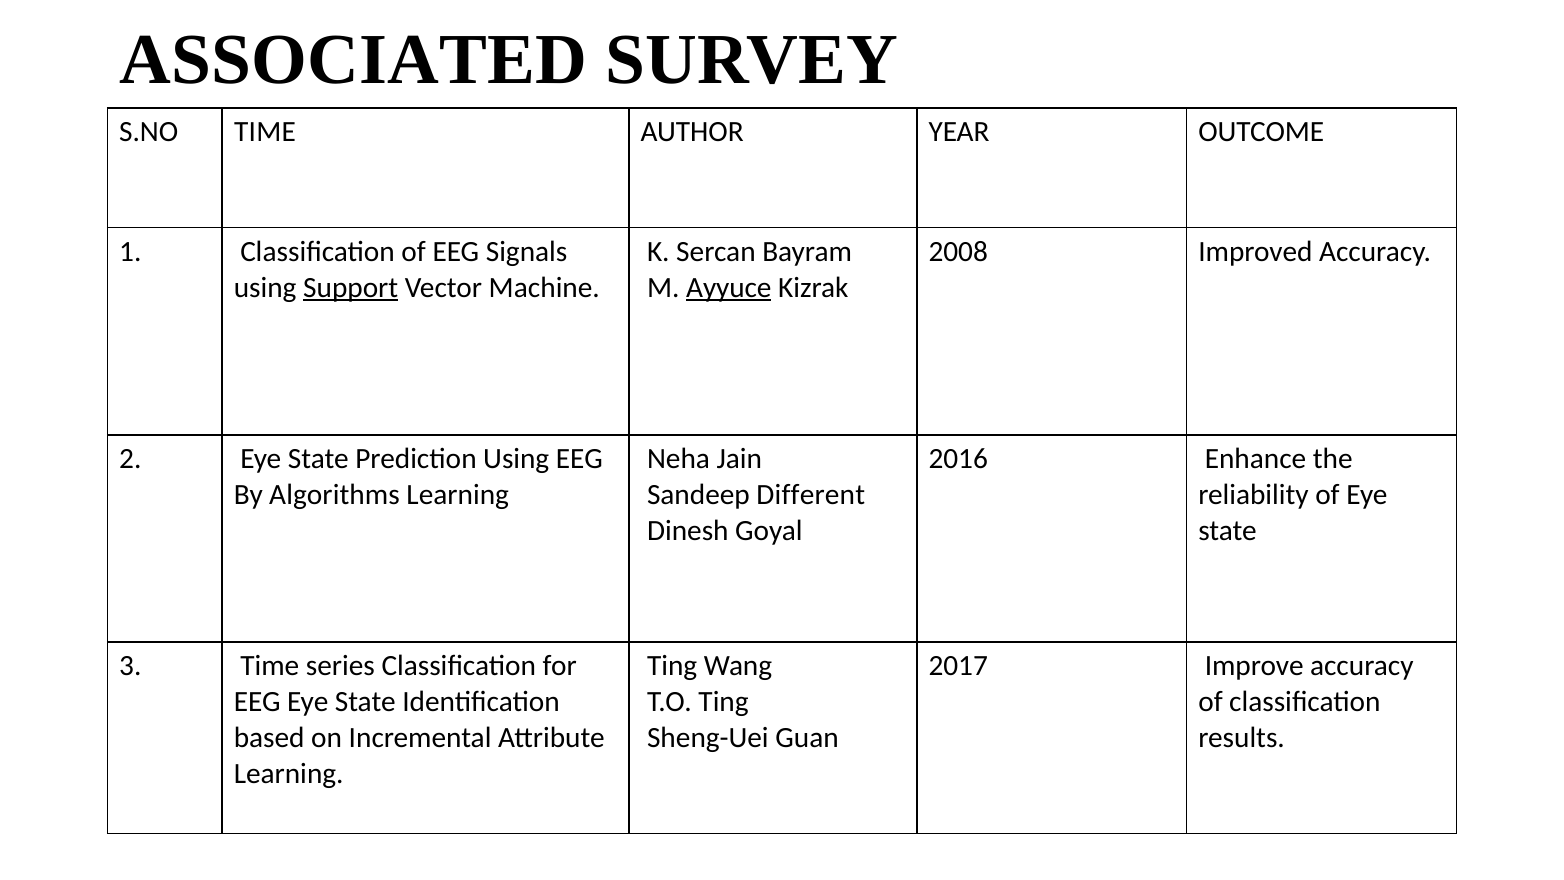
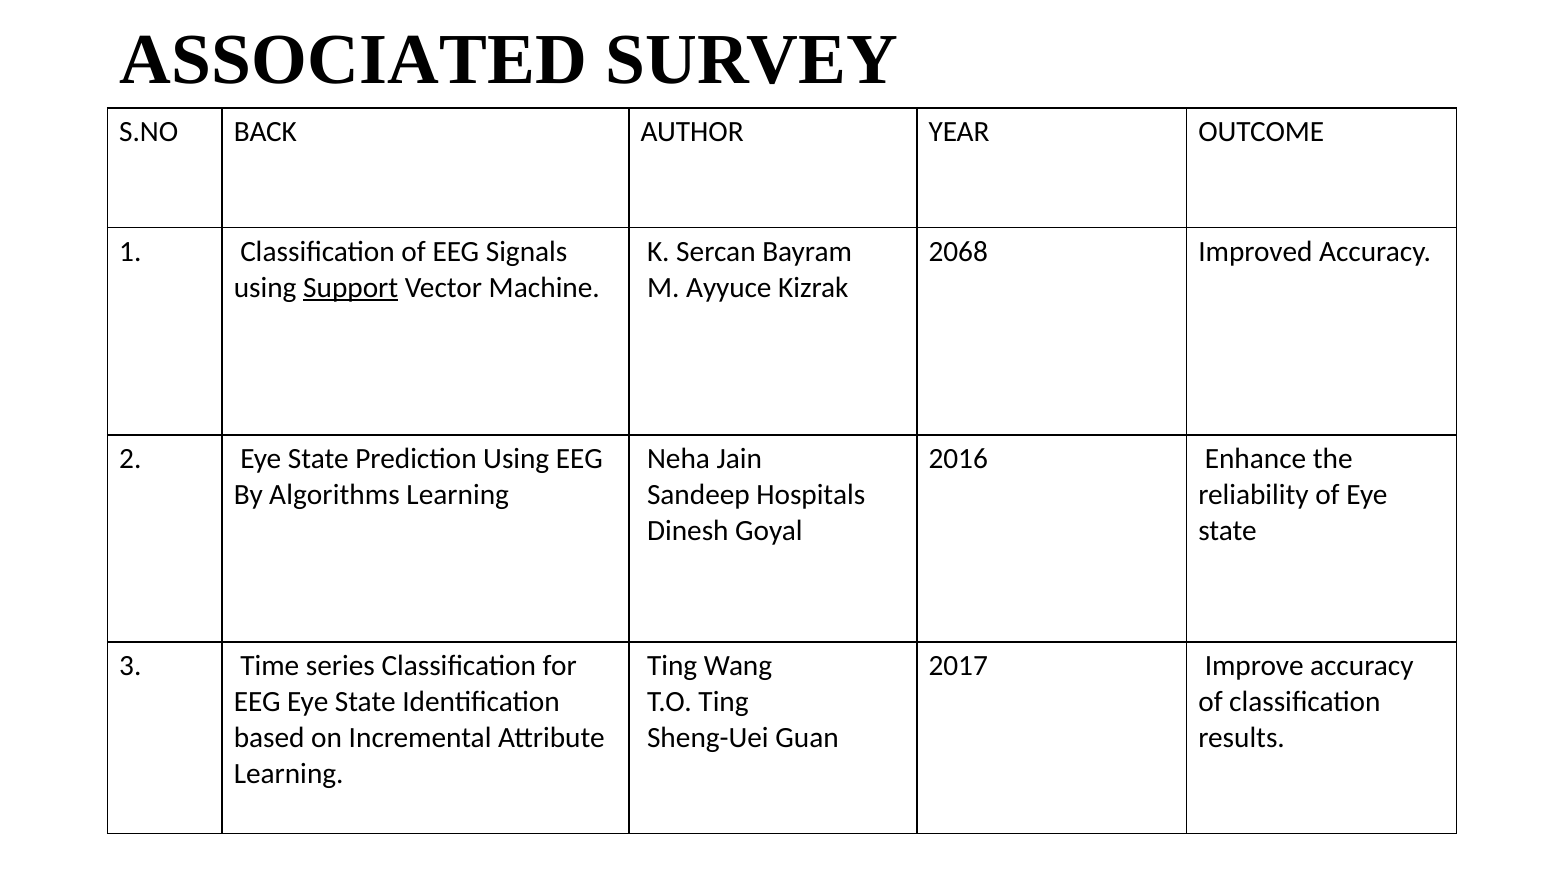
S.NO TIME: TIME -> BACK (265, 132)
2008: 2008 -> 2068 (958, 252)
Ayyuce underline: present -> none (729, 288)
Different: Different -> Hospitals (811, 495)
